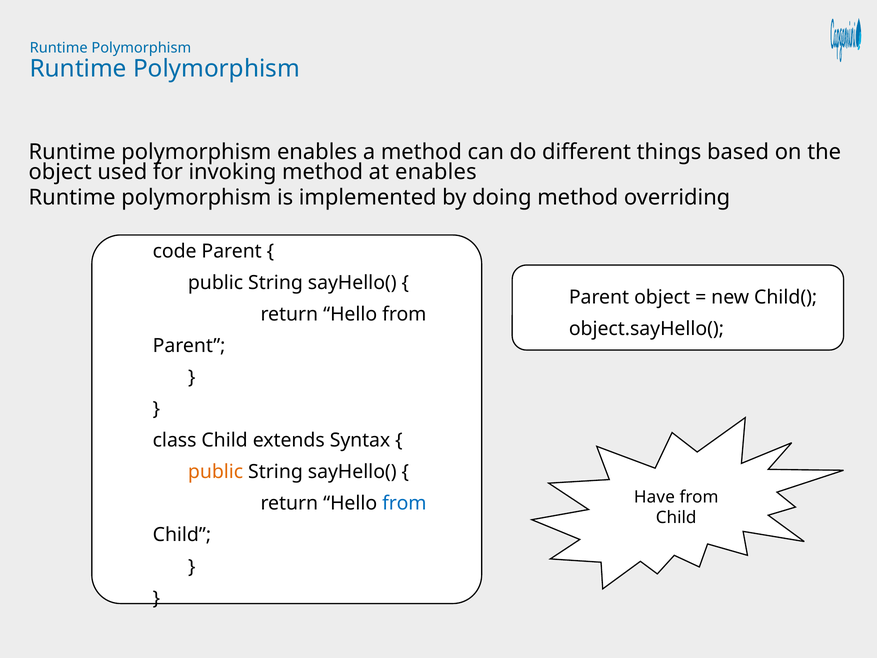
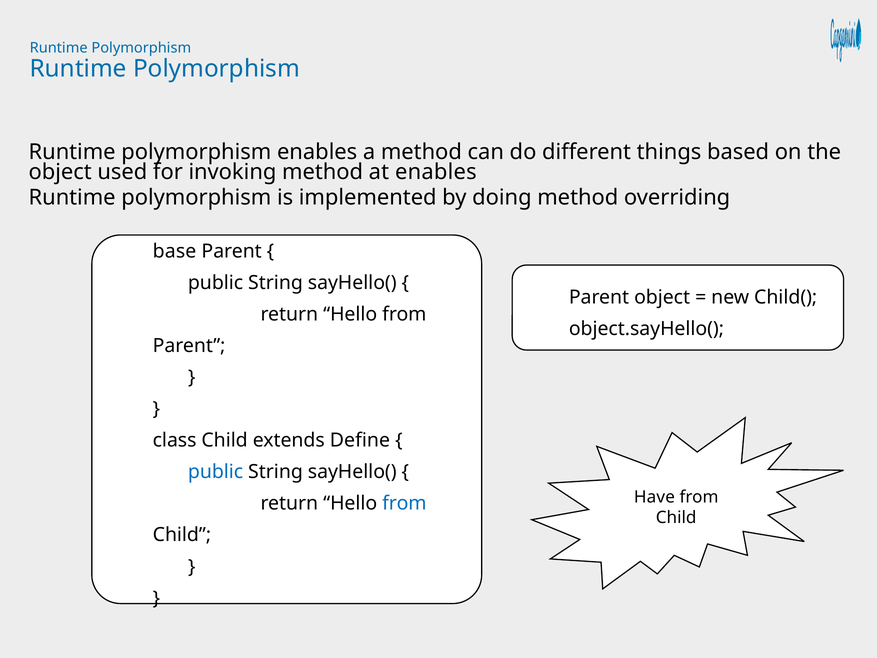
code: code -> base (175, 251)
Syntax: Syntax -> Define (360, 440)
public colour: orange -> blue (216, 472)
